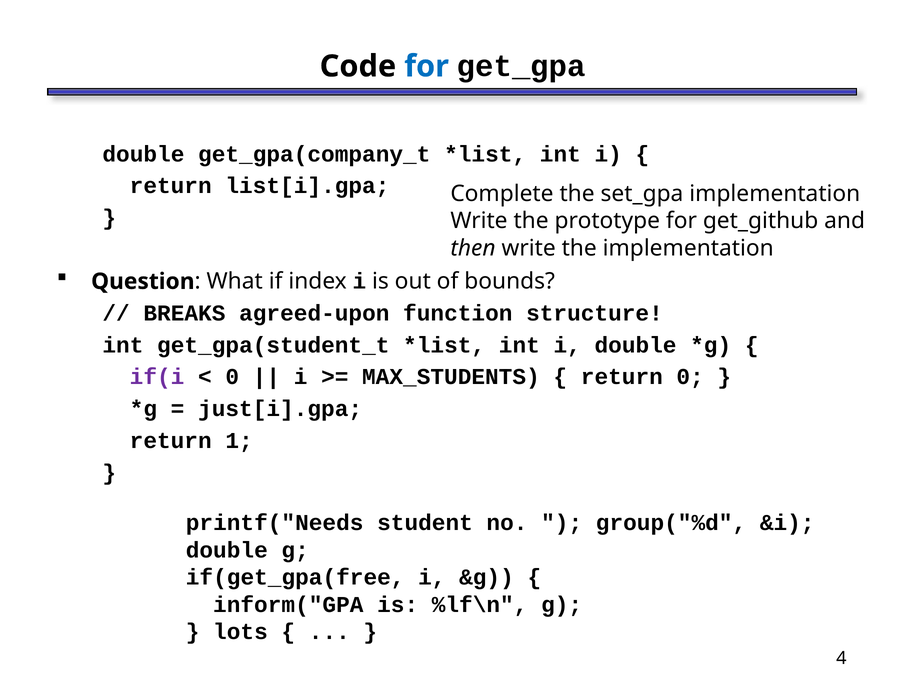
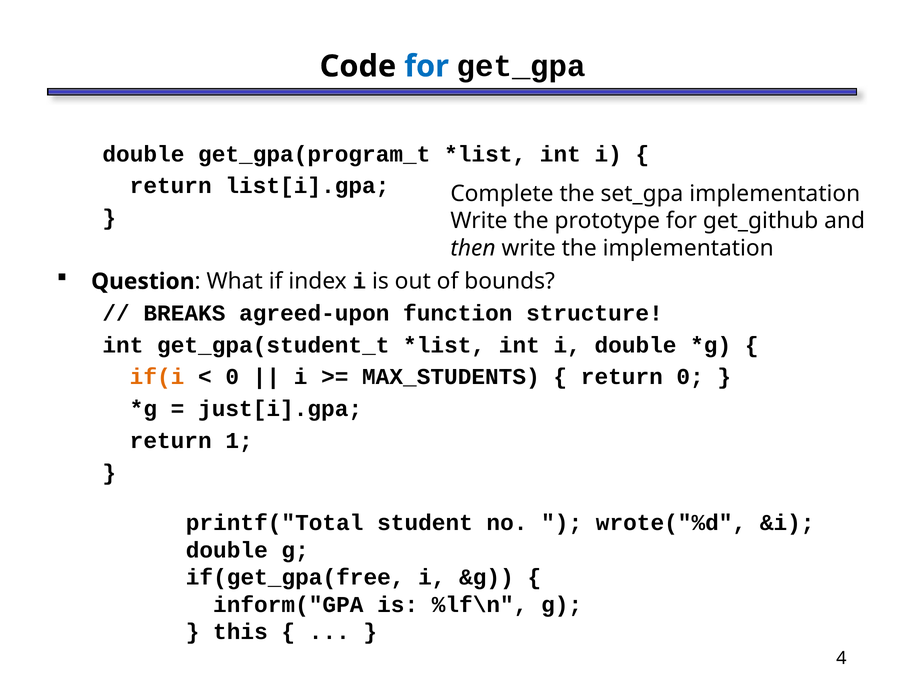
get_gpa(company_t: get_gpa(company_t -> get_gpa(program_t (314, 154)
if(i colour: purple -> orange (157, 377)
printf("Needs: printf("Needs -> printf("Total (275, 522)
group("%d: group("%d -> wrote("%d (671, 522)
lots: lots -> this (240, 631)
